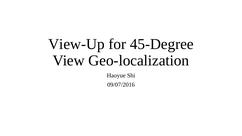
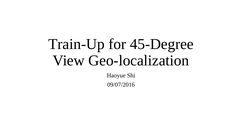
View-Up: View-Up -> Train-Up (76, 44)
